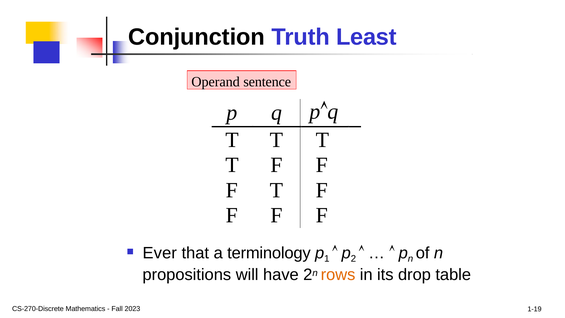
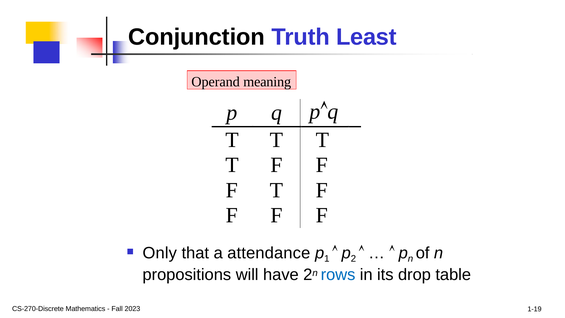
sentence: sentence -> meaning (267, 82)
Ever: Ever -> Only (160, 253)
terminology: terminology -> attendance (269, 253)
rows colour: orange -> blue (338, 275)
